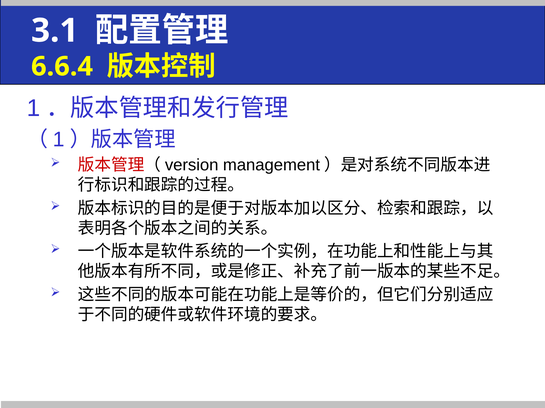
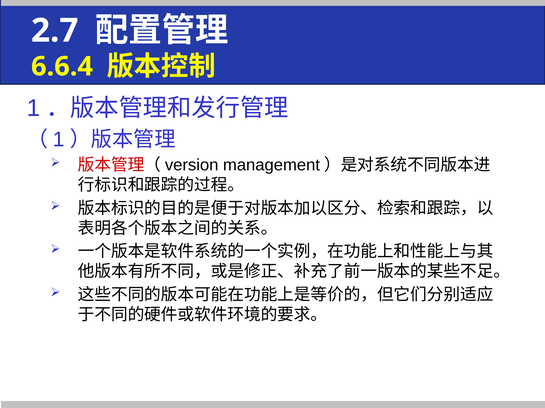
3.1: 3.1 -> 2.7 (55, 31)
